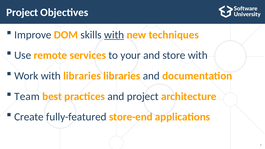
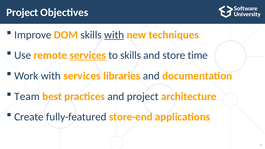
services underline: none -> present (88, 55)
to your: your -> skills (131, 55)
store with: with -> time (198, 55)
with libraries: libraries -> services (82, 76)
